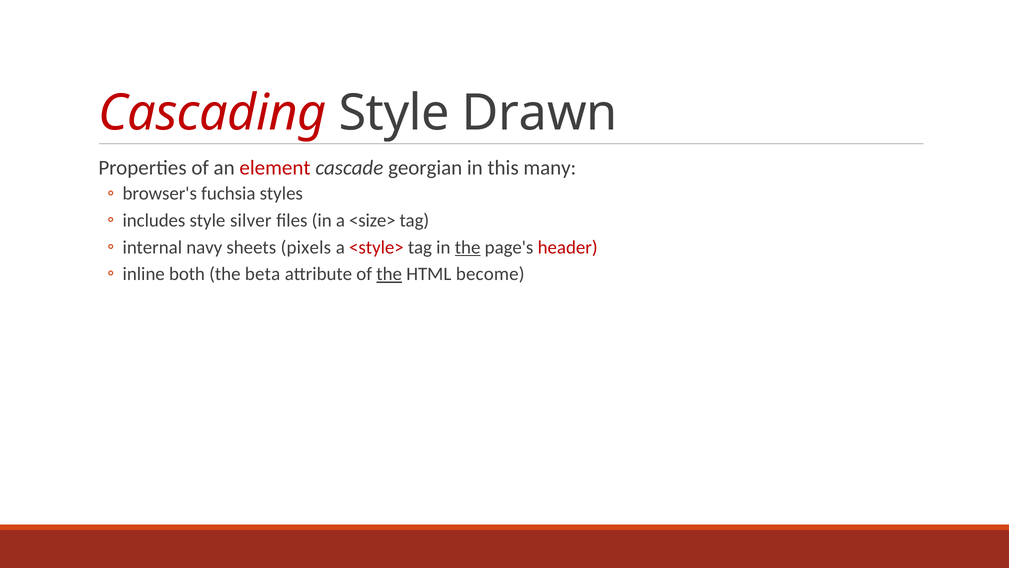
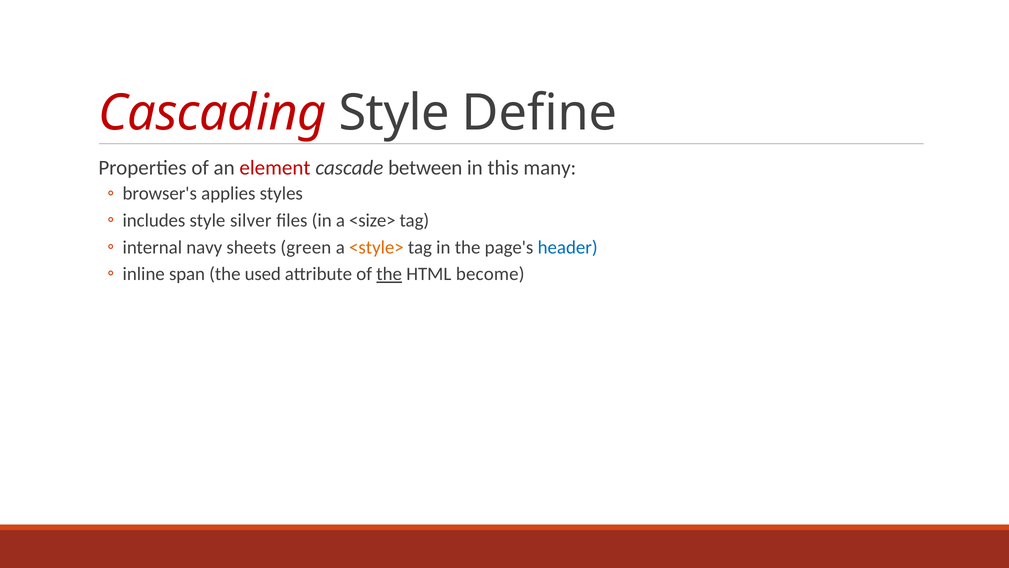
Drawn: Drawn -> Define (540, 113)
georgian: georgian -> between (425, 168)
fuchsia: fuchsia -> applies (228, 194)
pixels: pixels -> green (306, 247)
<style> colour: red -> orange (376, 247)
the underline: present -> none (468, 247)
header colour: red -> blue (568, 247)
both: both -> span (187, 274)
beta: beta -> used (263, 274)
